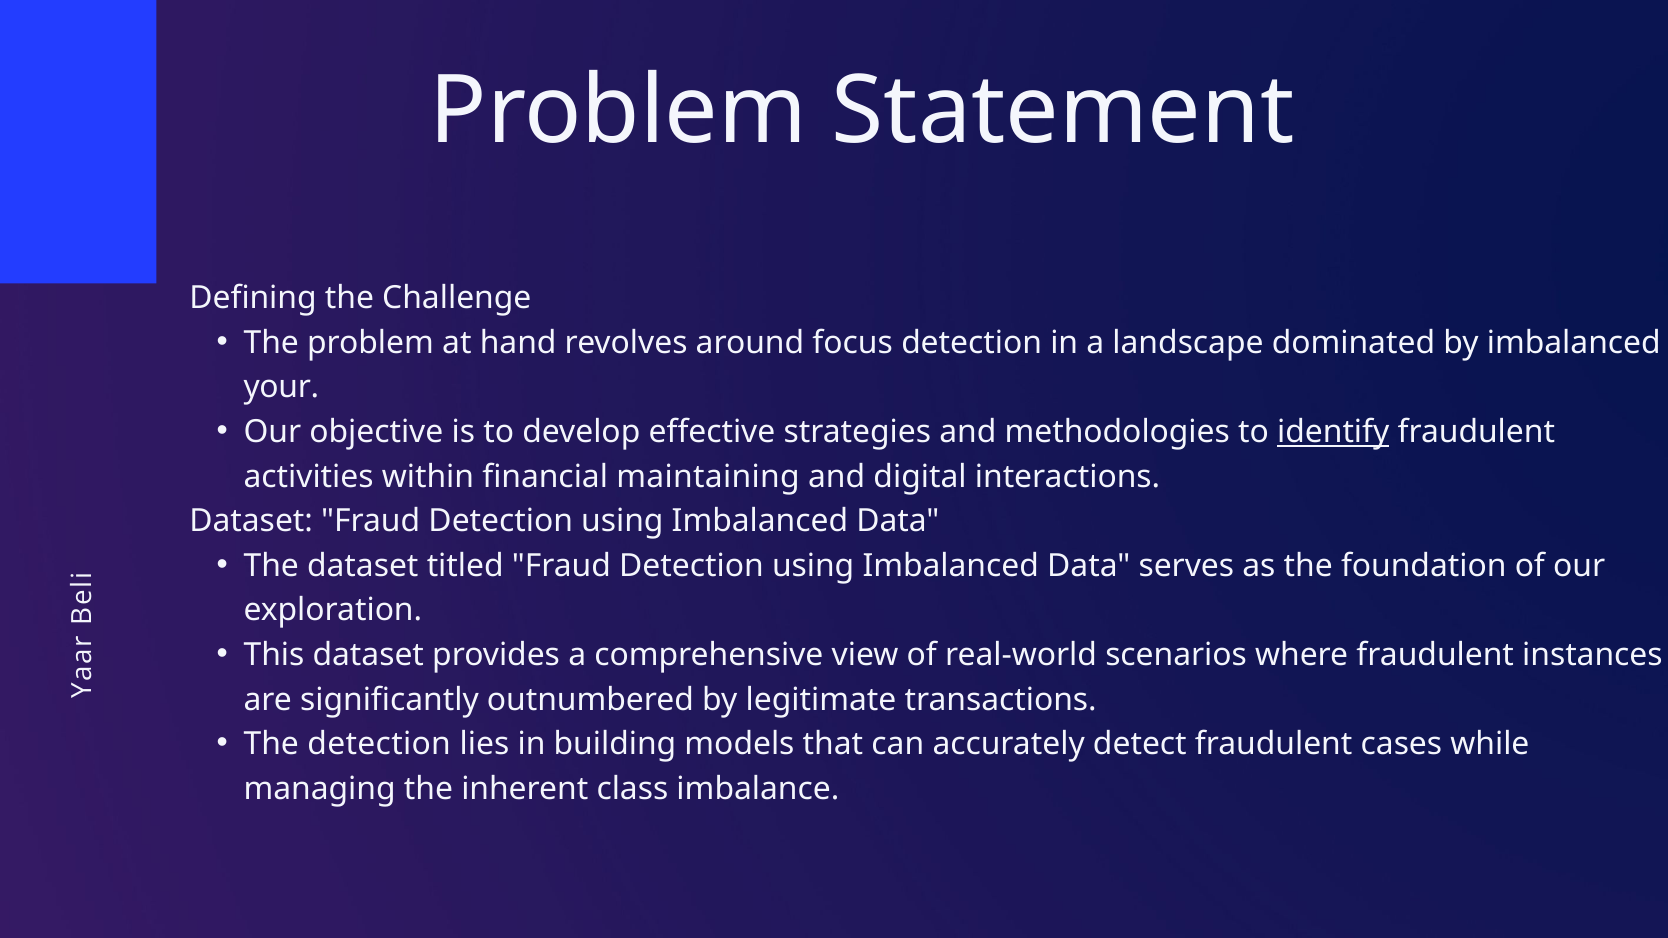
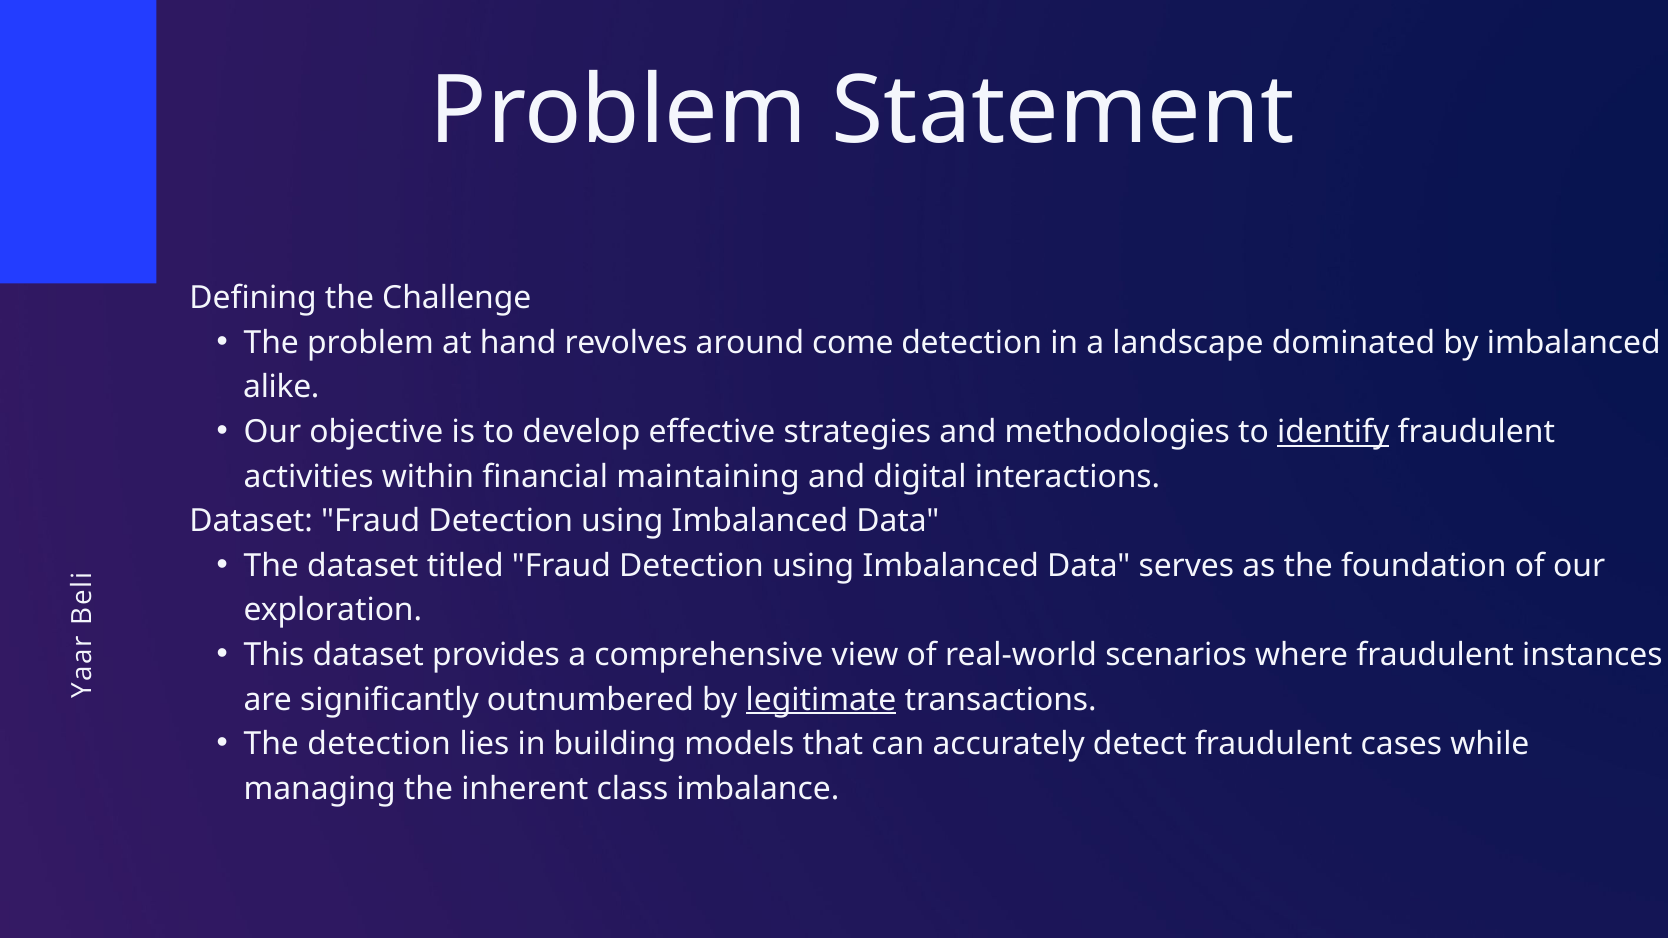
focus: focus -> come (853, 343)
your: your -> alike (281, 387)
legitimate underline: none -> present (821, 700)
